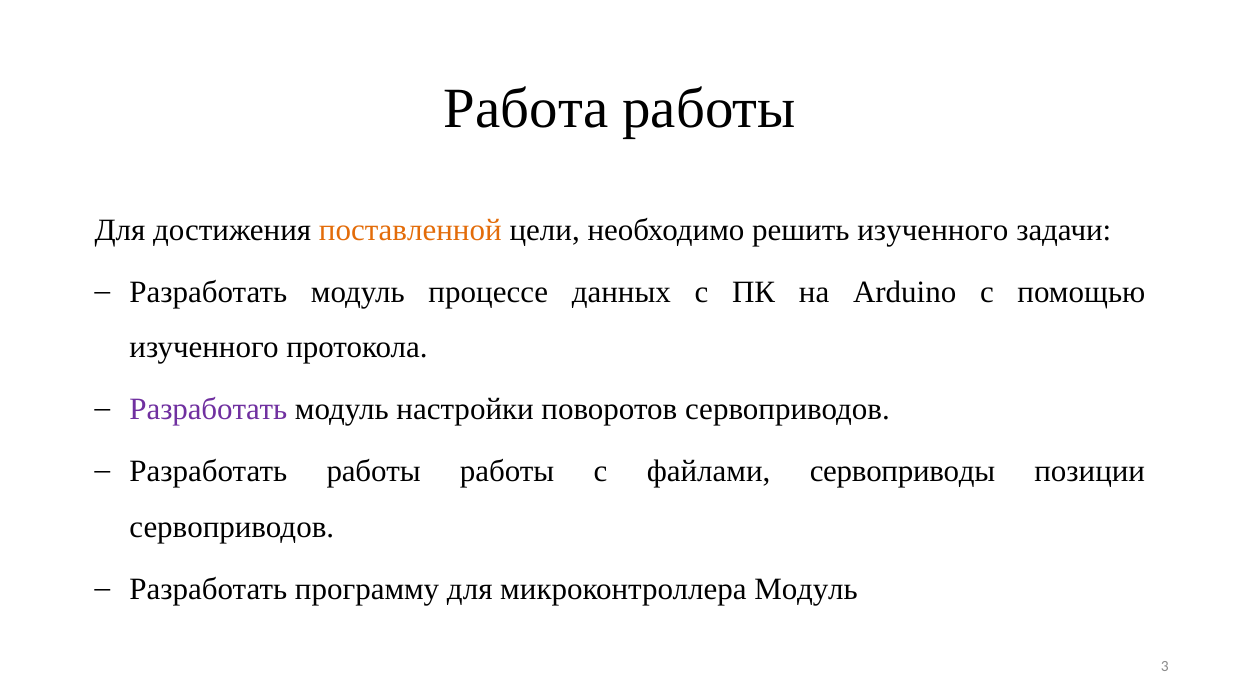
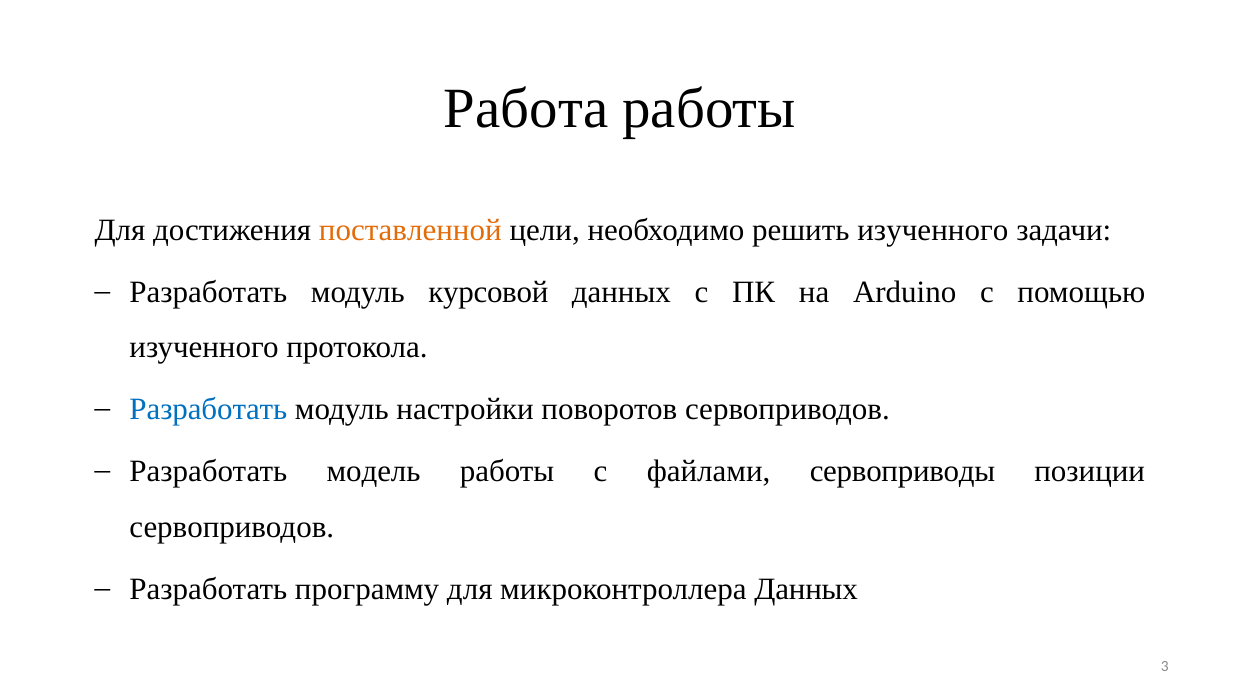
процессе: процессе -> курсовой (488, 292)
Разработать colour: purple -> blue (208, 410)
Разработать работы: работы -> модель (374, 472)
микроконтроллера Модуль: Модуль -> Данных (806, 589)
